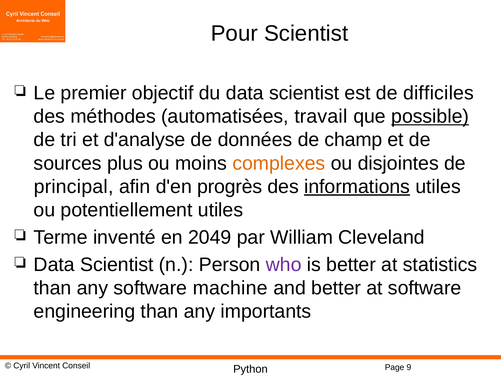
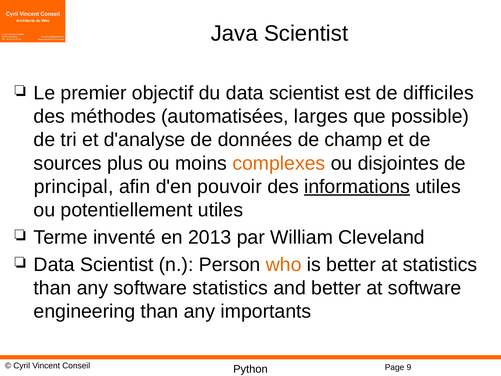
Pour: Pour -> Java (234, 34)
travail: travail -> larges (321, 116)
possible underline: present -> none (430, 116)
progrès: progrès -> pouvoir (230, 187)
2049: 2049 -> 2013 (210, 237)
who colour: purple -> orange (284, 265)
software machine: machine -> statistics (230, 288)
